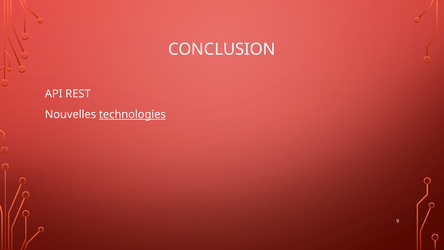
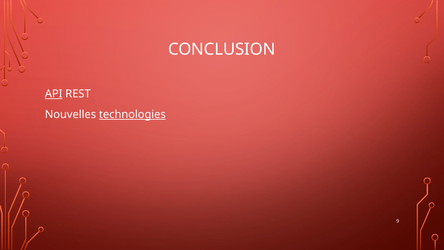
API underline: none -> present (54, 94)
